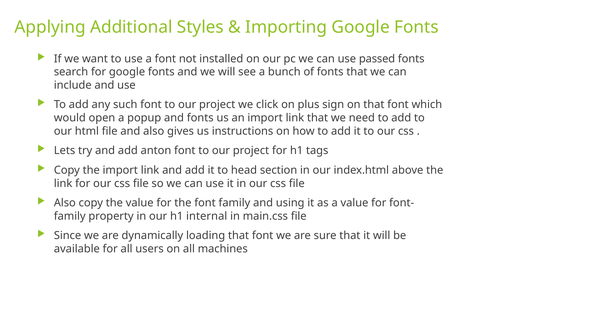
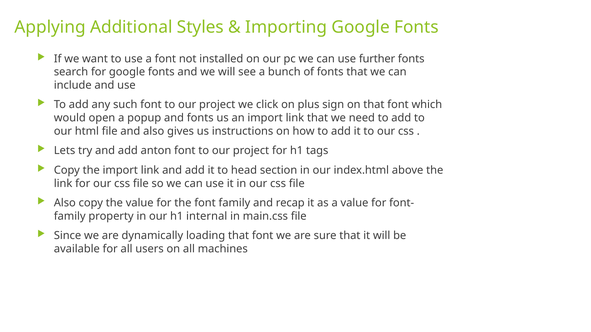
passed: passed -> further (377, 59)
using: using -> recap (290, 203)
